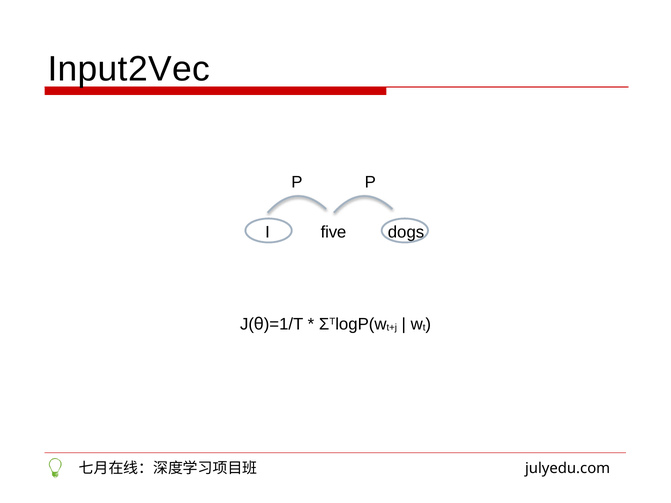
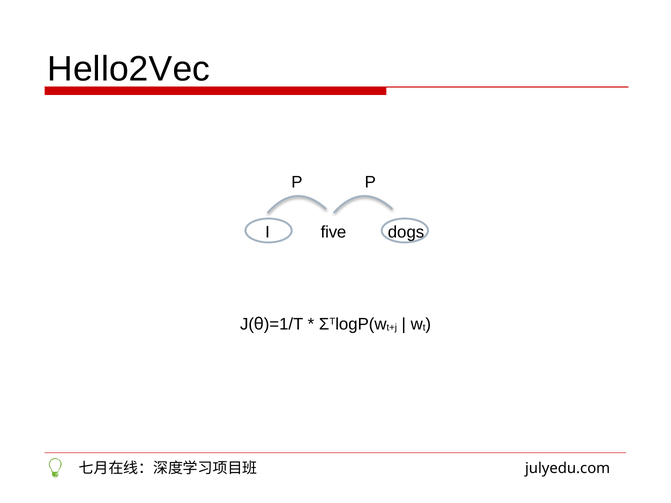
Input2Vec: Input2Vec -> Hello2Vec (129, 69)
